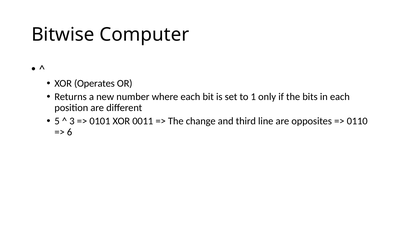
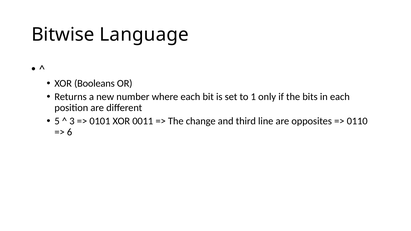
Computer: Computer -> Language (144, 35)
Operates: Operates -> Booleans (94, 84)
